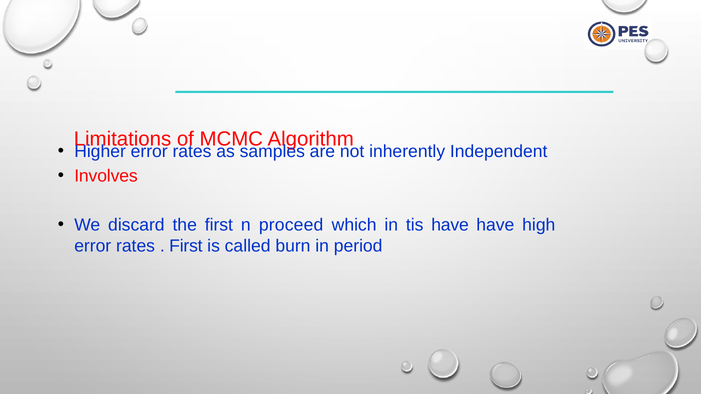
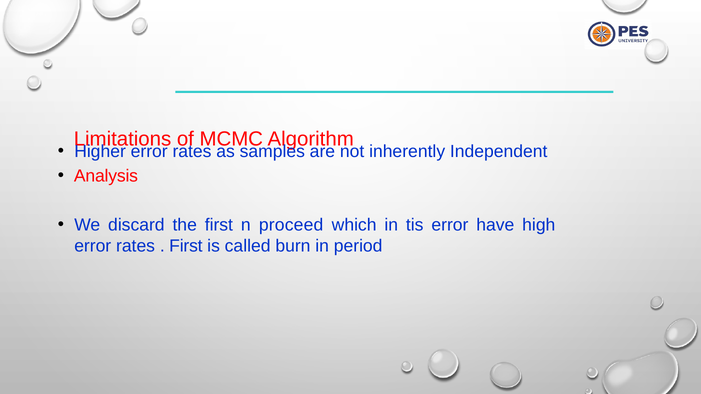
Involves: Involves -> Analysis (106, 176)
tis have: have -> error (450, 225)
